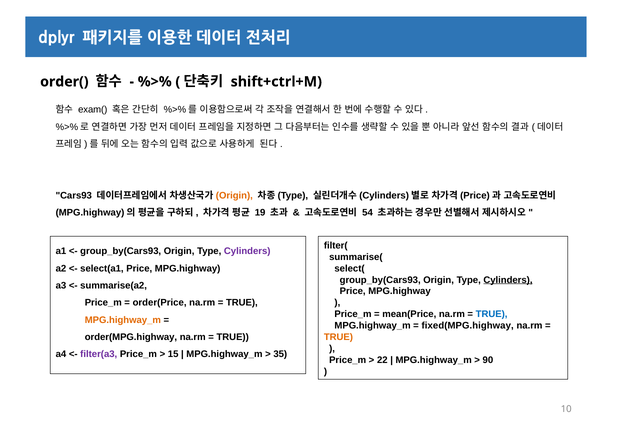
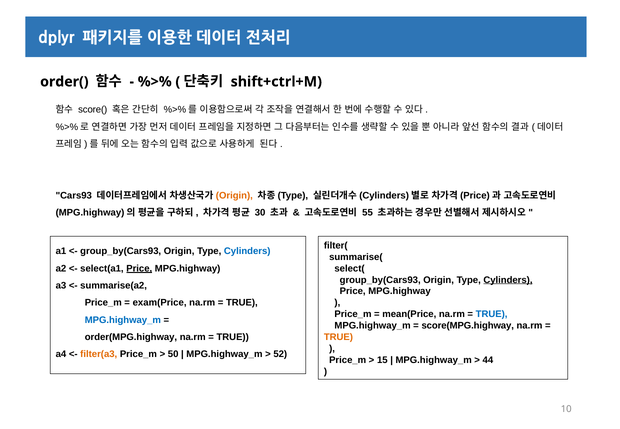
exam(: exam( -> score( (93, 110)
19: 19 -> 30 (260, 213)
54: 54 -> 55 (368, 213)
Cylinders colour: purple -> blue (247, 251)
Price underline: none -> present (139, 269)
order(Price: order(Price -> exam(Price (160, 303)
MPG.highway_m colour: orange -> blue (123, 320)
fixed(MPG.highway: fixed(MPG.highway -> score(MPG.highway (468, 326)
filter(a3 colour: purple -> orange (99, 354)
15: 15 -> 50 (173, 354)
35: 35 -> 52 (280, 354)
22: 22 -> 15 (382, 360)
90: 90 -> 44 (488, 360)
